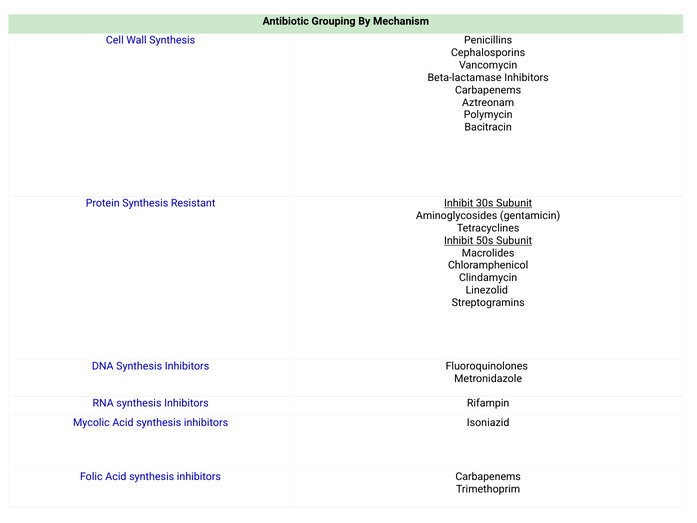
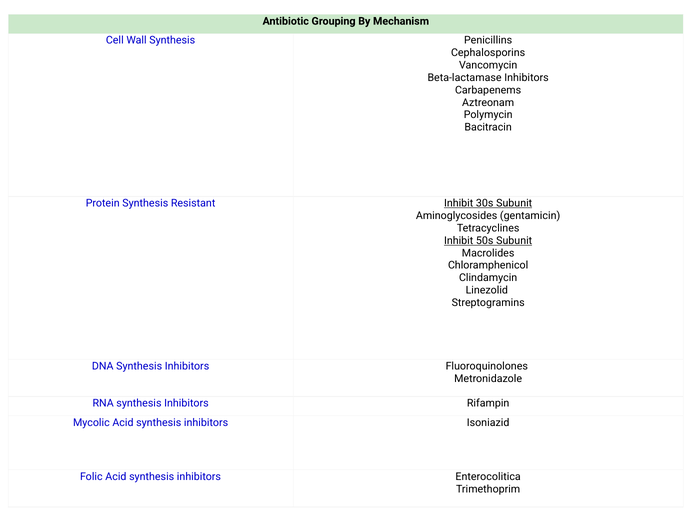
synthesis inhibitors Carbapenems: Carbapenems -> Enterocolitica (488, 476)
